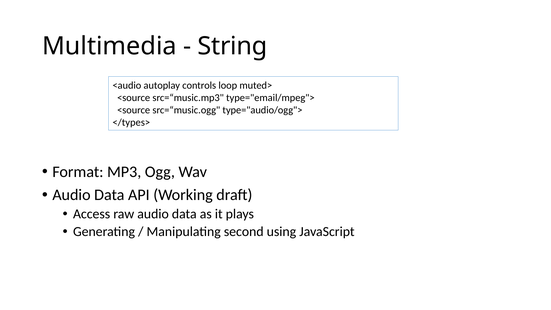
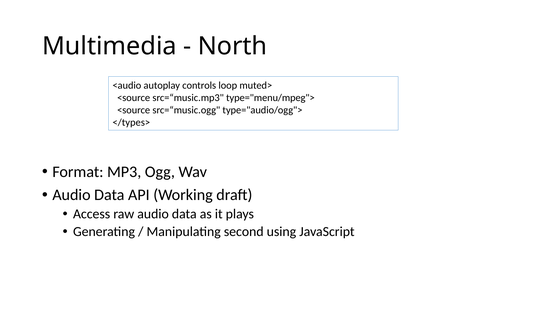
String: String -> North (232, 46)
type="email/mpeg">: type="email/mpeg"> -> type="menu/mpeg"> (270, 98)
